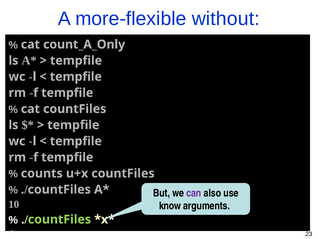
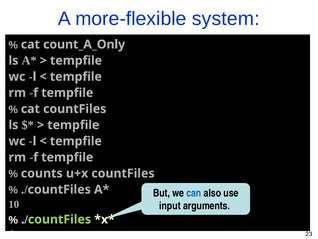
without: without -> system (226, 19)
can colour: purple -> blue (194, 193)
know: know -> input (170, 206)
